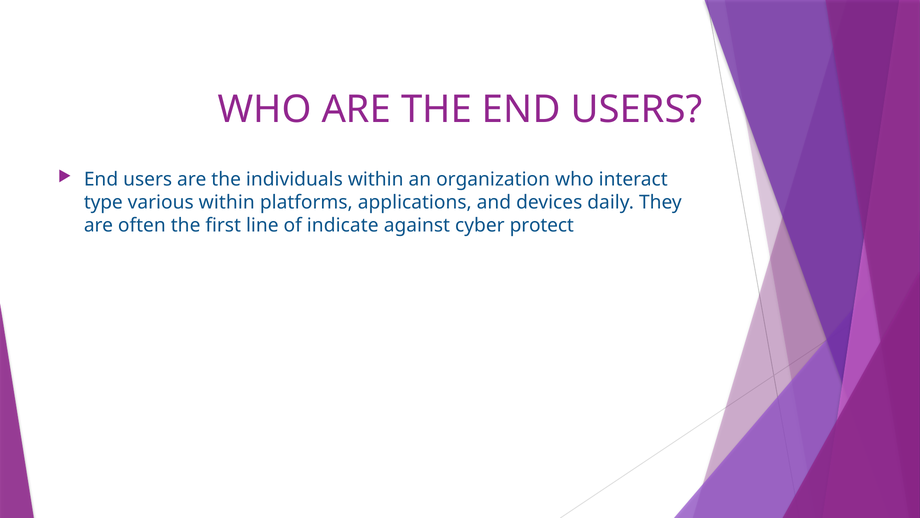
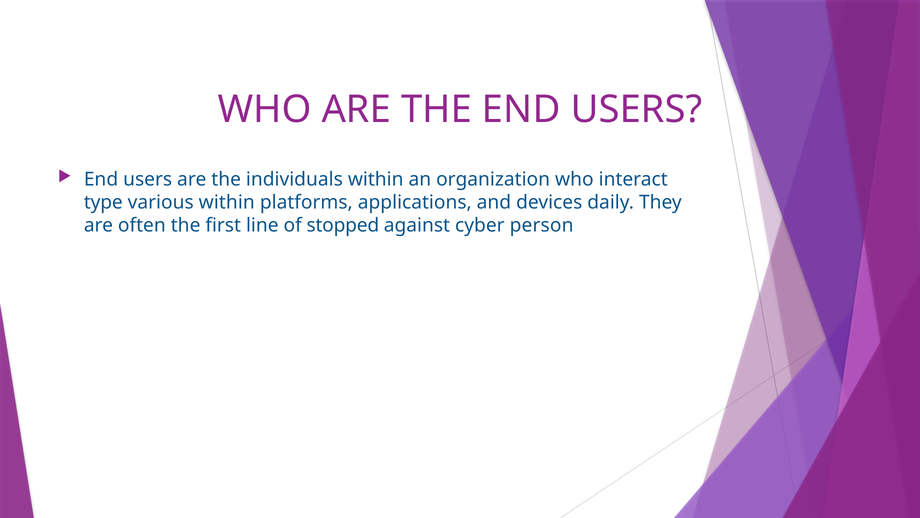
indicate: indicate -> stopped (343, 225)
protect: protect -> person (542, 225)
